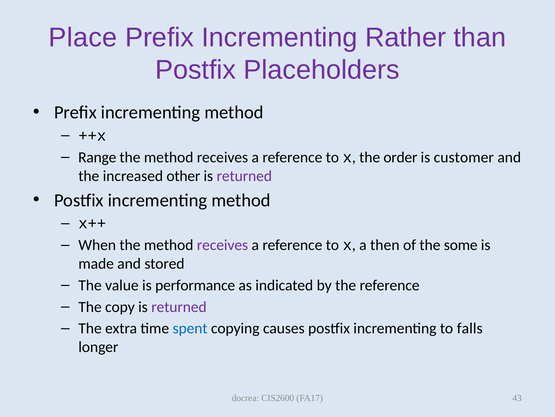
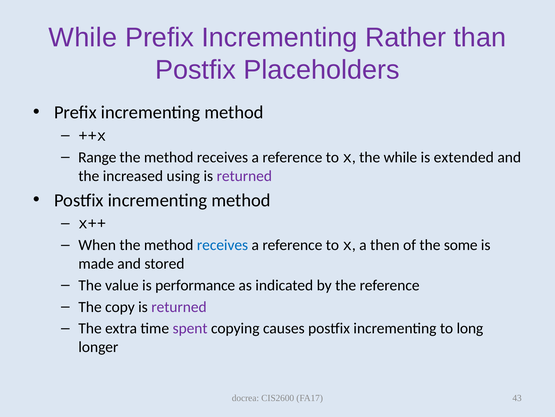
Place: Place -> While (83, 38)
the order: order -> while (400, 157)
customer: customer -> extended (464, 157)
other: other -> using (183, 176)
receives colour: purple -> blue (222, 245)
spent colour: blue -> purple (190, 328)
falls: falls -> long (470, 328)
